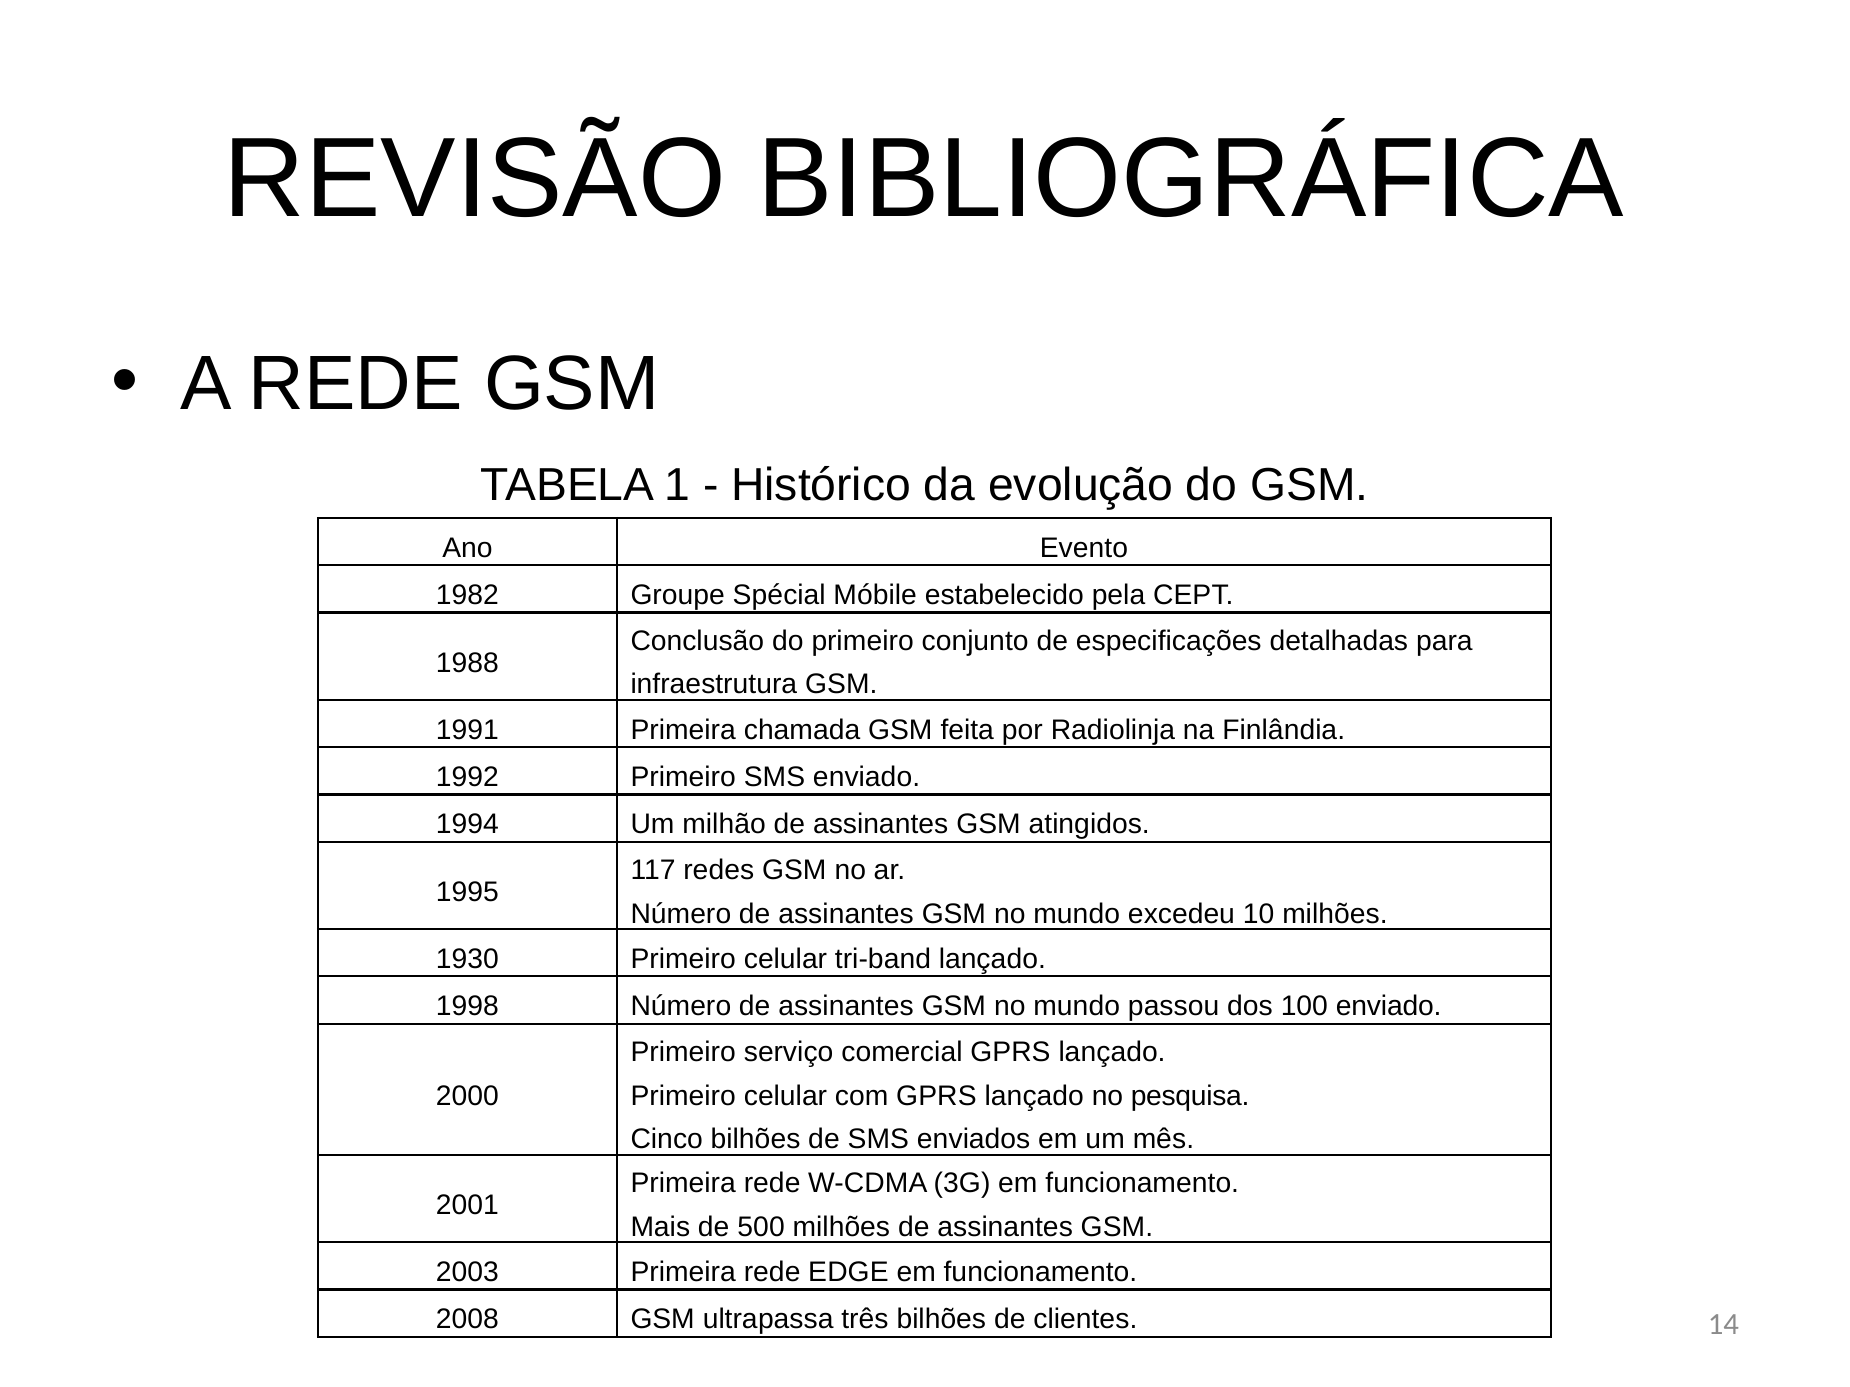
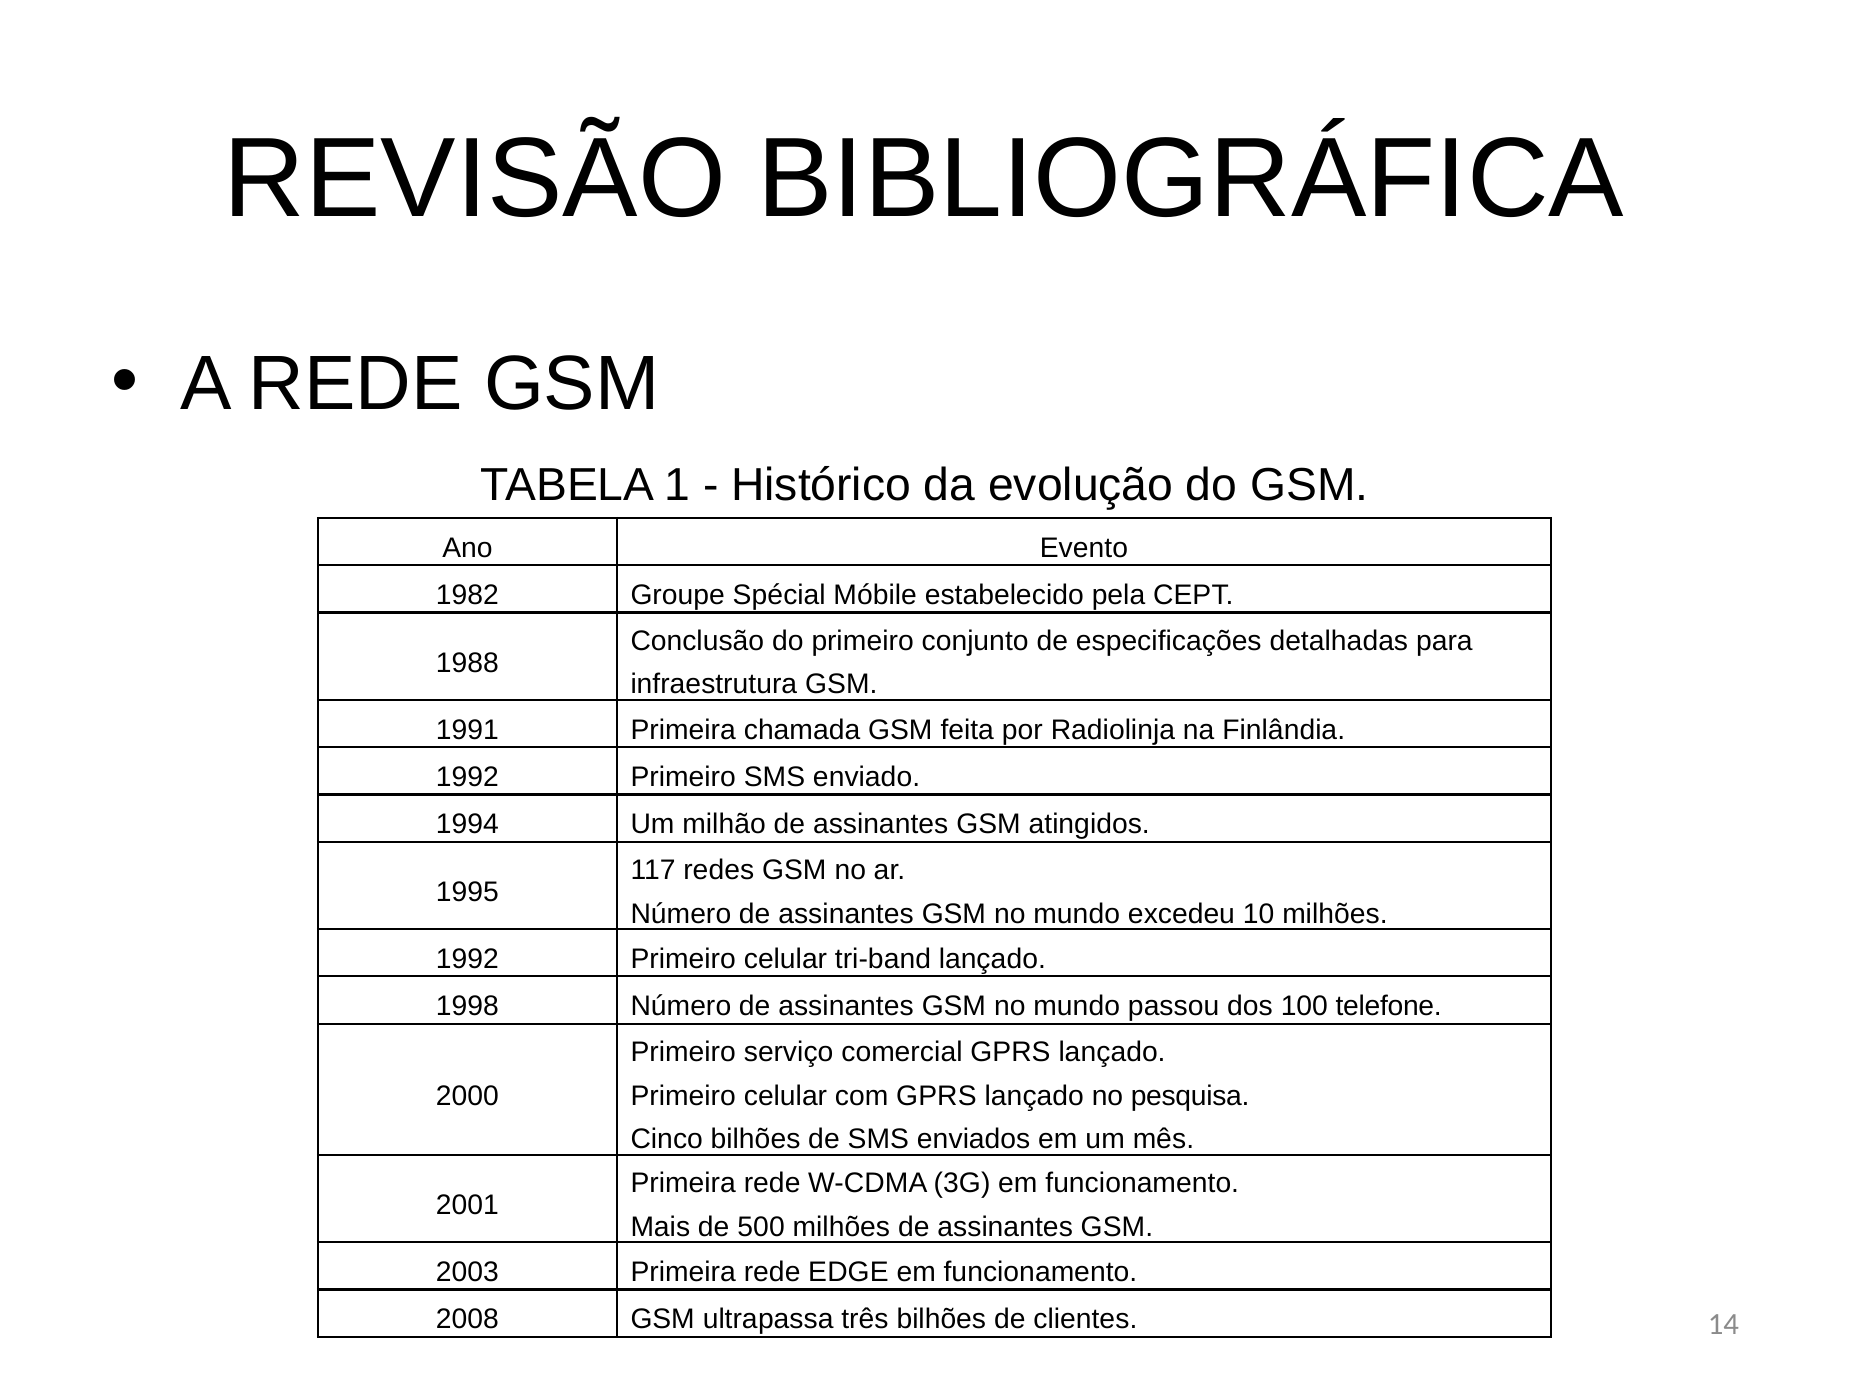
1930: 1930 -> 1992 (467, 960)
100 enviado: enviado -> telefone (1389, 1007)
